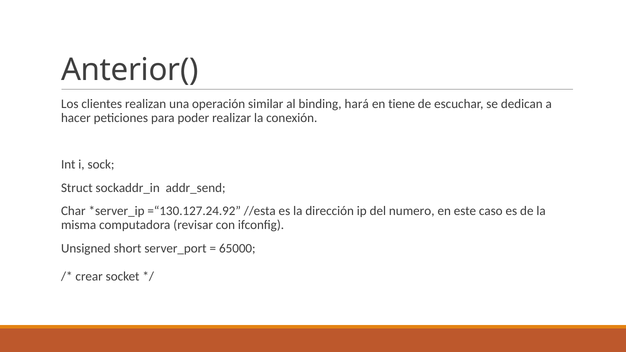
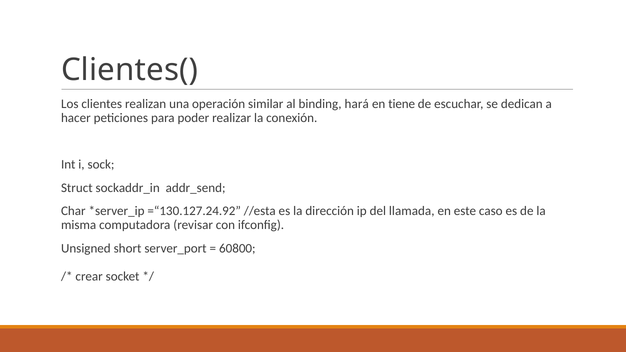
Anterior(: Anterior( -> Clientes( (130, 70)
numero: numero -> llamada (412, 211)
65000: 65000 -> 60800 (237, 248)
